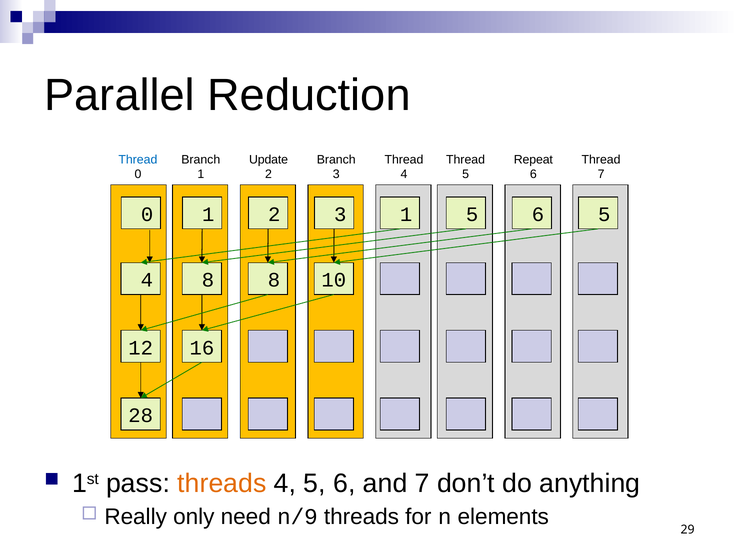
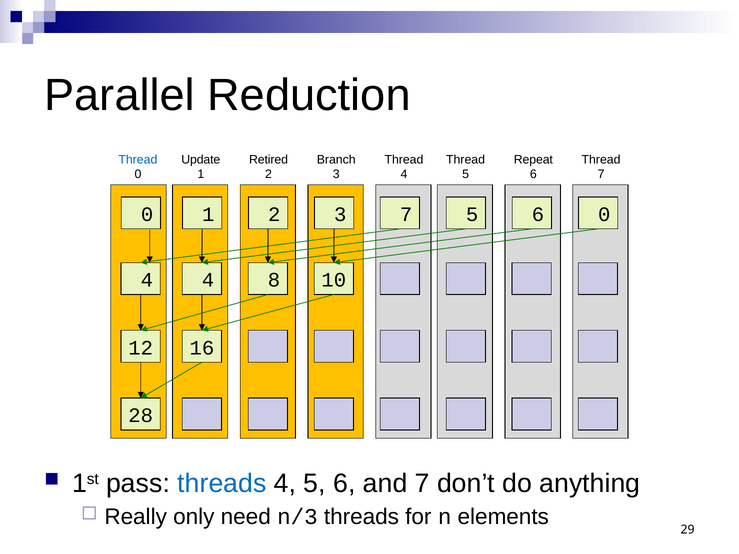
Branch: Branch -> Update (201, 160)
Update: Update -> Retired (269, 160)
3 1: 1 -> 7 (406, 214)
6 5: 5 -> 0 (604, 214)
4 8: 8 -> 4 (208, 280)
threads colour: orange -> blue (222, 483)
n/9: n/9 -> n/3 (297, 517)
